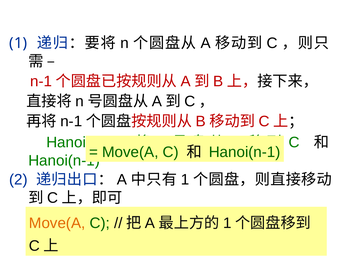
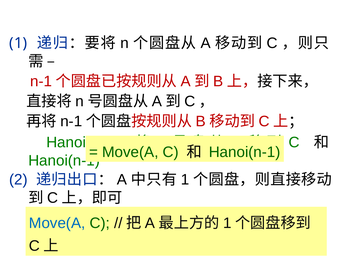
Move(A colour: orange -> blue (57, 223)
